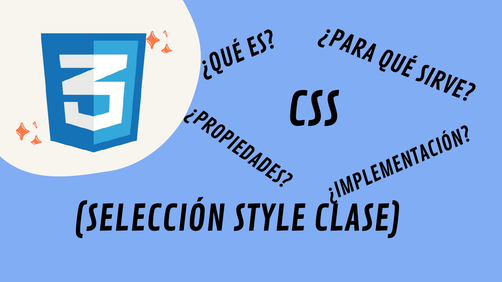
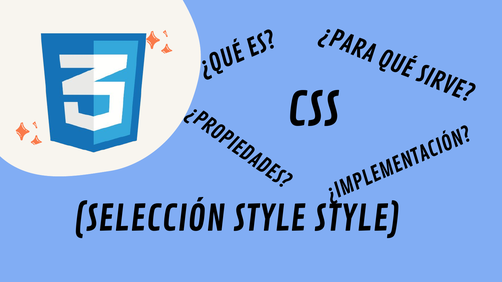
STYLE CLASE: CLASE -> STYLE (357, 219)
